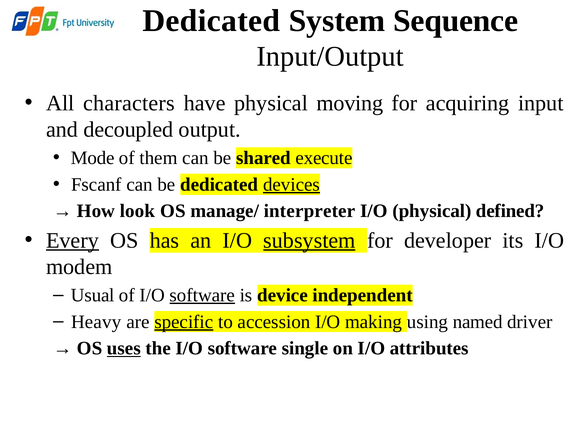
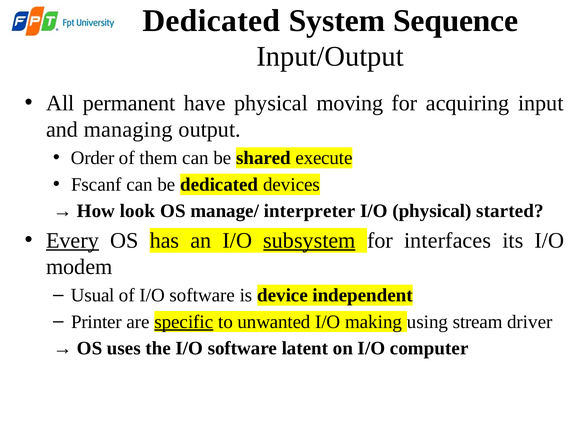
characters: characters -> permanent (129, 103)
decoupled: decoupled -> managing (128, 130)
Mode: Mode -> Order (93, 158)
devices underline: present -> none (291, 185)
defined: defined -> started (510, 211)
developer: developer -> interfaces (448, 241)
software underline: present -> none (202, 296)
Heavy: Heavy -> Printer (96, 322)
accession: accession -> unwanted (274, 322)
named: named -> stream (478, 322)
uses underline: present -> none (124, 349)
single: single -> latent (305, 349)
attributes: attributes -> computer (429, 349)
